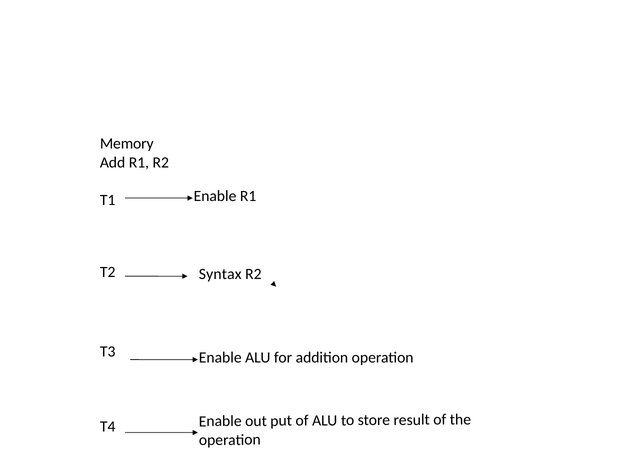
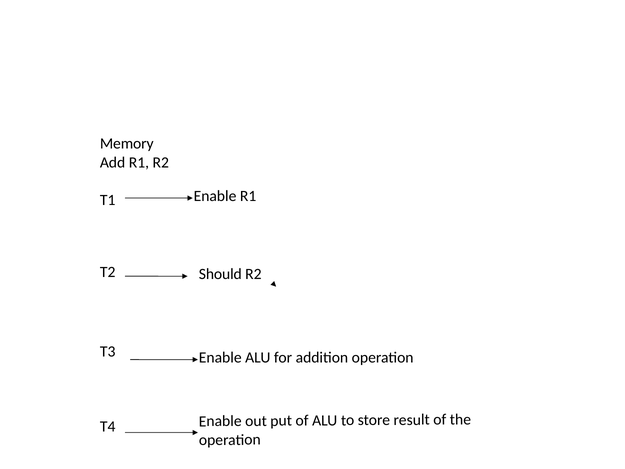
Syntax: Syntax -> Should (220, 274)
